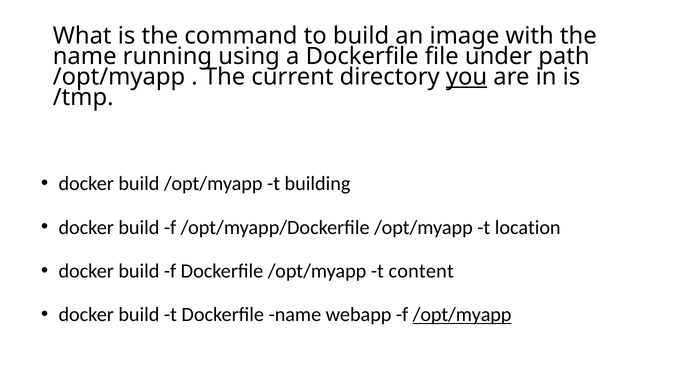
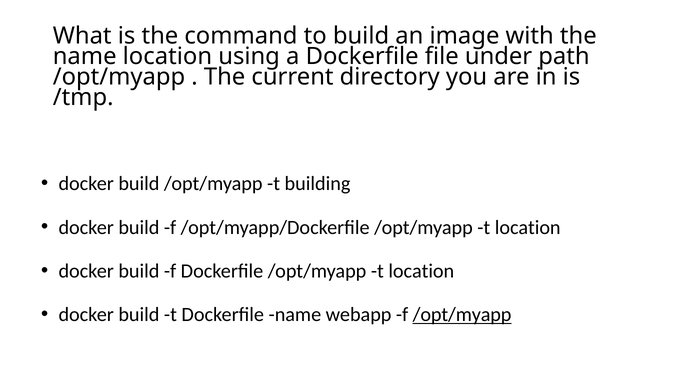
name running: running -> location (167, 56)
you underline: present -> none (467, 77)
Dockerfile /opt/myapp t content: content -> location (421, 271)
